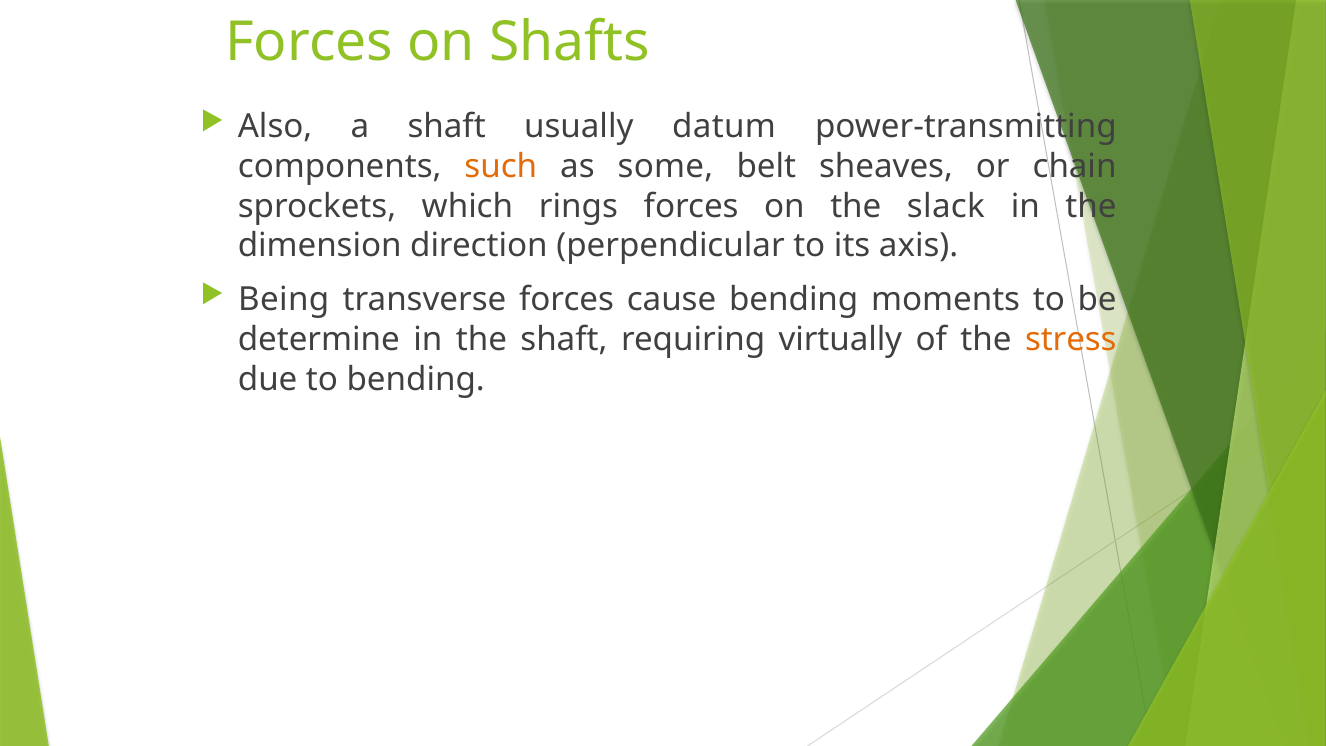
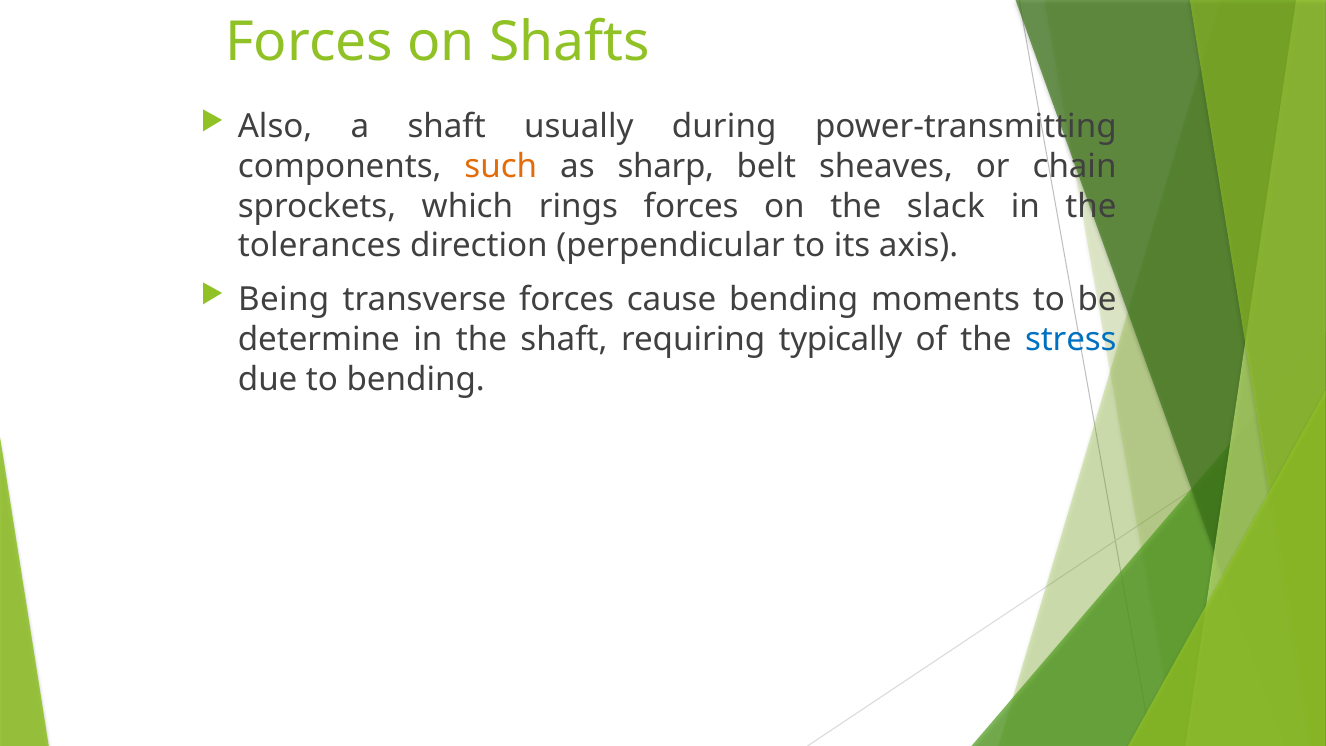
datum: datum -> during (724, 127)
some: some -> sharp (666, 166)
dimension: dimension -> tolerances (320, 246)
virtually: virtually -> typically (841, 339)
stress colour: orange -> blue (1071, 339)
